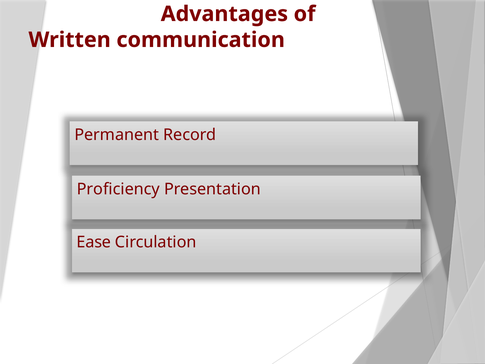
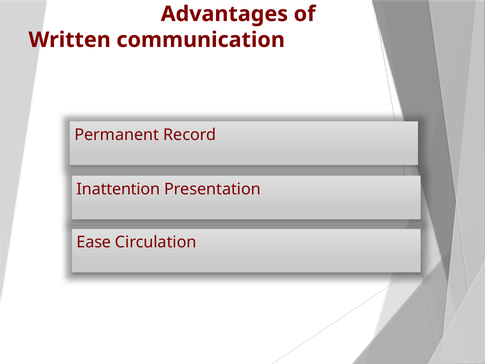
Proficiency: Proficiency -> Inattention (118, 189)
